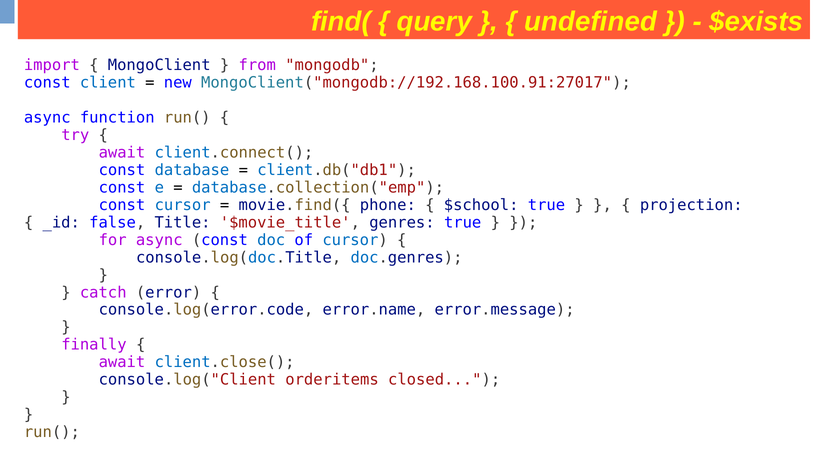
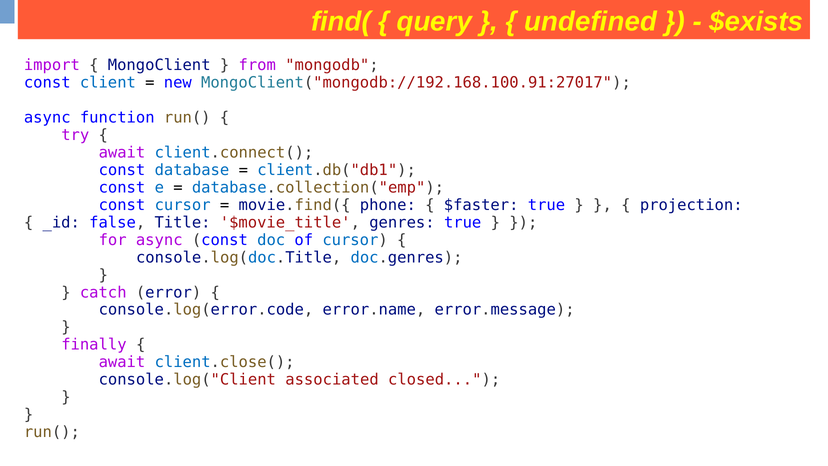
$school: $school -> $faster (481, 205)
orderitems: orderitems -> associated (332, 380)
